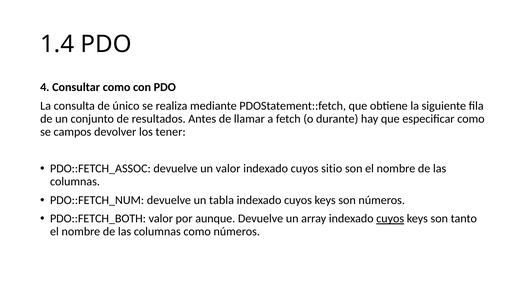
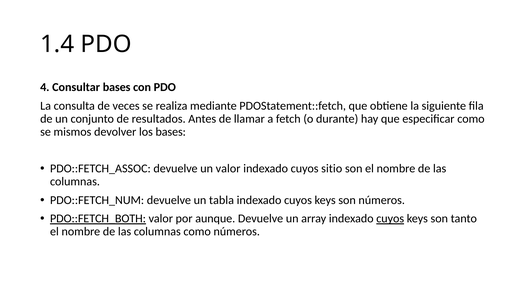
Consultar como: como -> bases (117, 87)
único: único -> veces (126, 106)
campos: campos -> mismos (72, 132)
los tener: tener -> bases (171, 132)
PDO::FETCH_BOTH underline: none -> present (98, 219)
